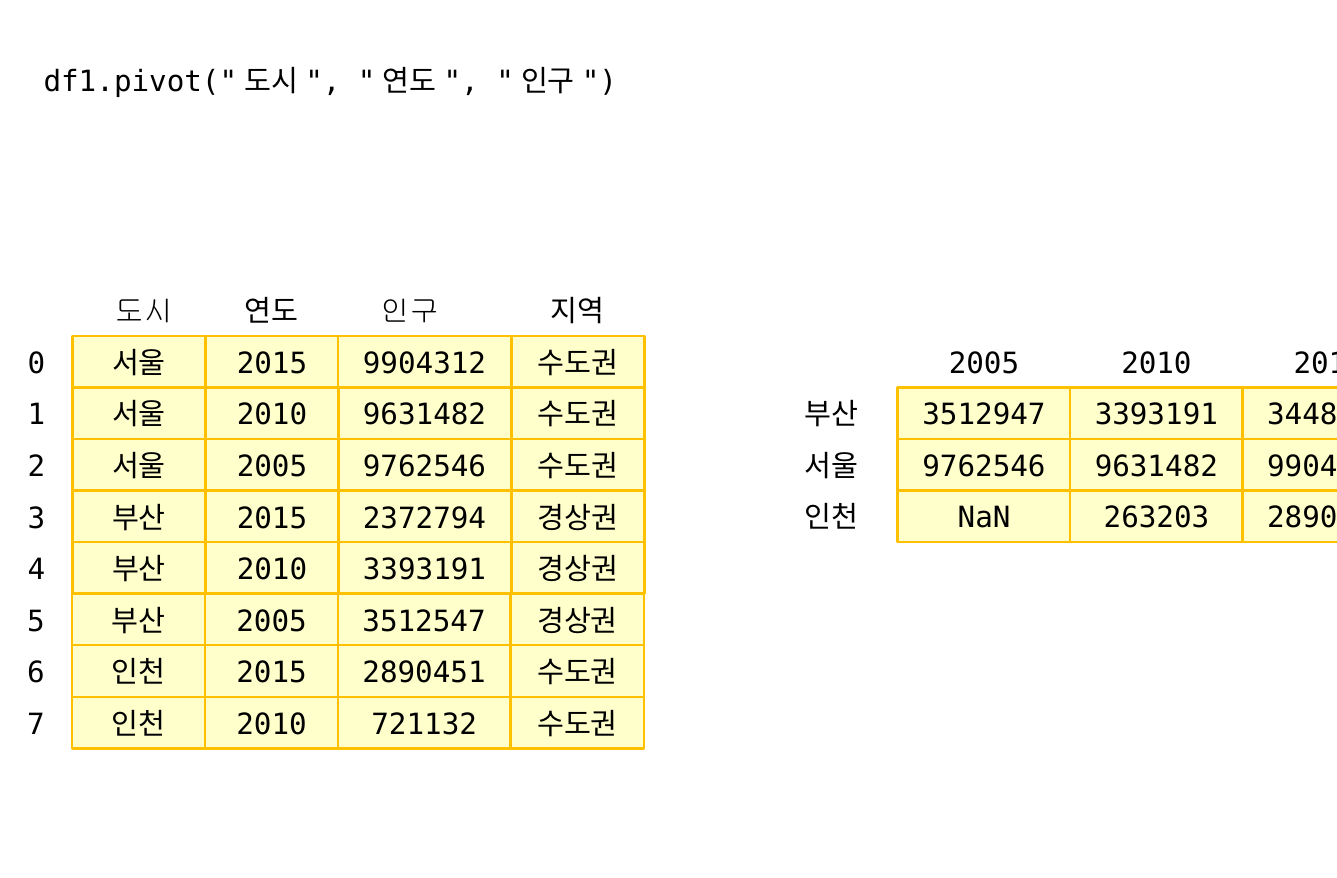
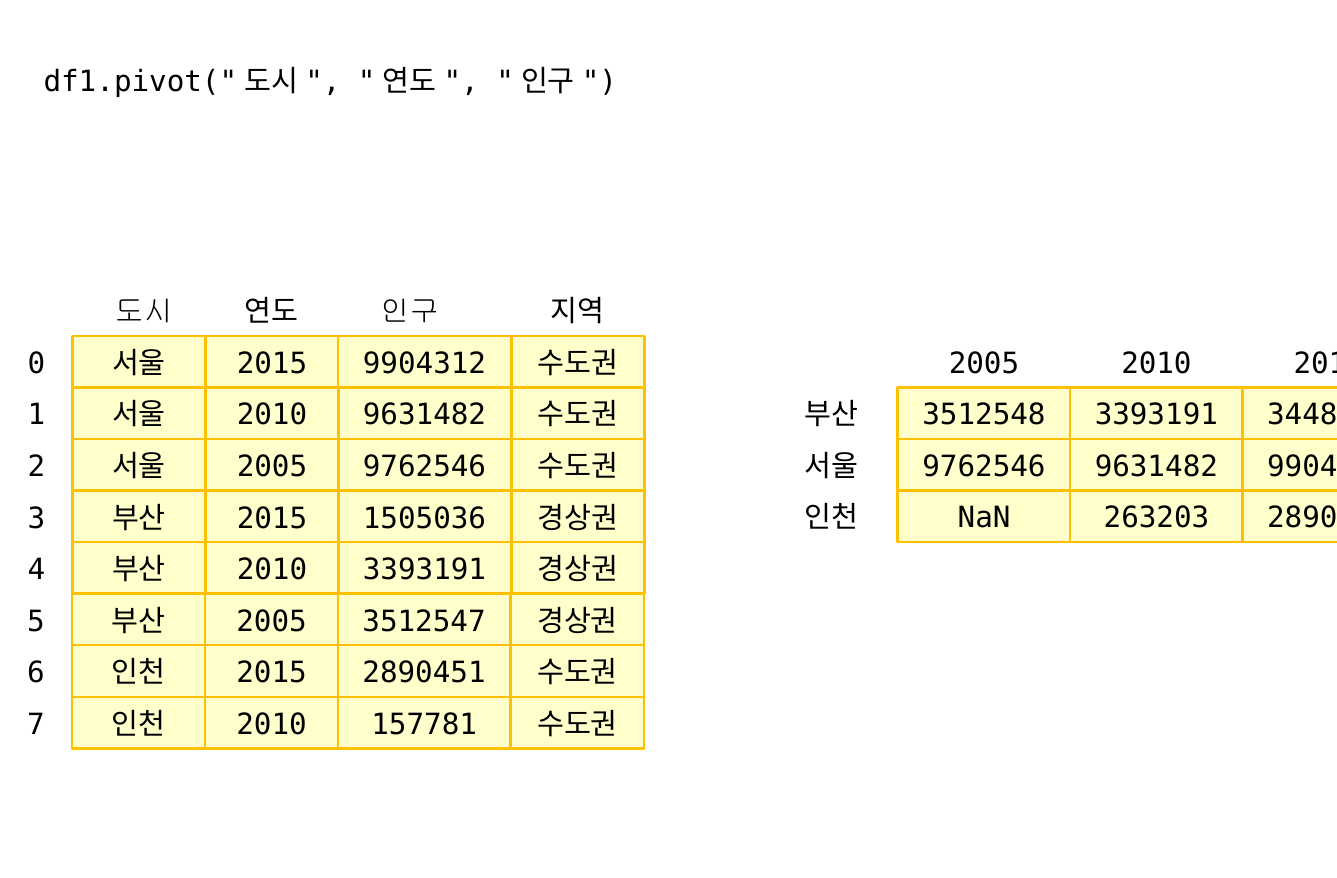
3512947: 3512947 -> 3512548 (984, 415)
2372794: 2372794 -> 1505036 (424, 518)
721132: 721132 -> 157781 (424, 725)
